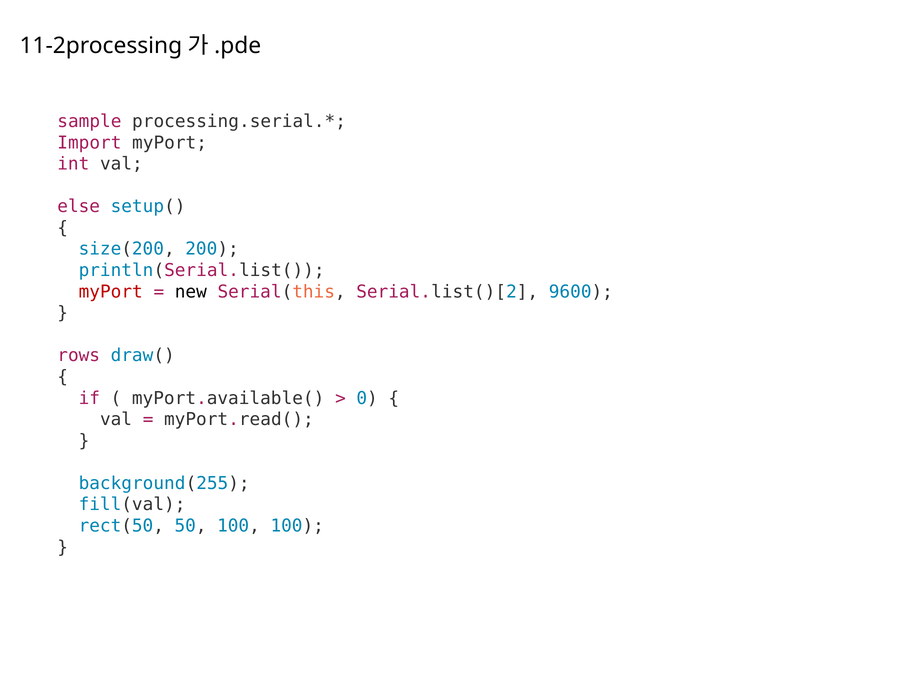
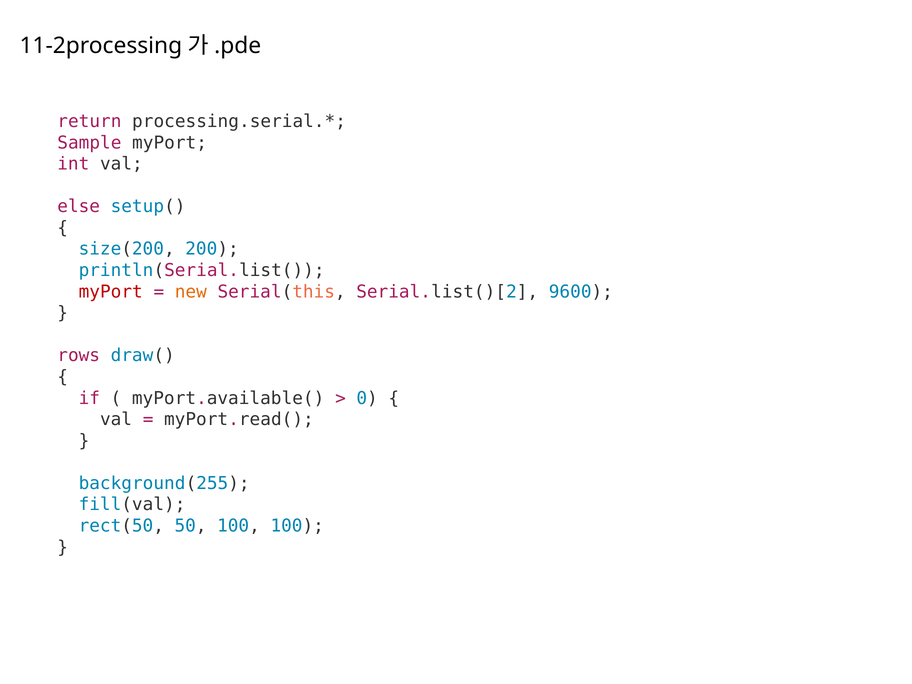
sample: sample -> return (89, 121)
Import: Import -> Sample (89, 143)
new colour: black -> orange (191, 292)
